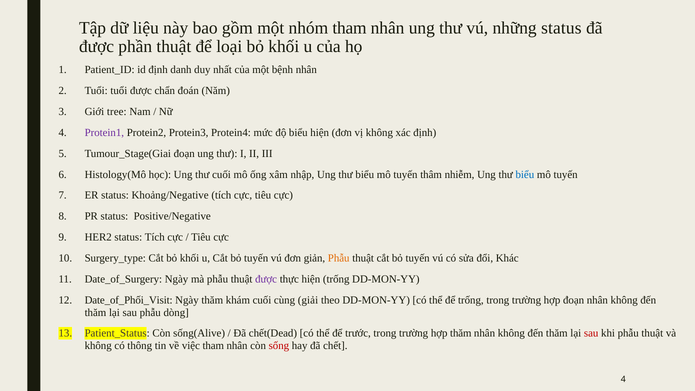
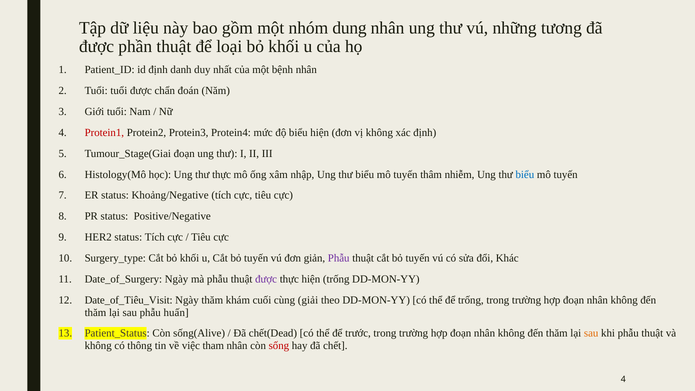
nhóm tham: tham -> dung (350, 28)
những status: status -> tương (561, 28)
Giới tree: tree -> tuổi (117, 112)
Protein1 colour: purple -> red (104, 132)
thư cuối: cuối -> thực (222, 174)
Phẫu colour: orange -> purple (339, 258)
Date_of_Phối_Visit: Date_of_Phối_Visit -> Date_of_Tiêu_Visit (129, 300)
dòng: dòng -> huấn (176, 312)
thăm: thăm -> đoạn (461, 333)
sau colour: red -> orange (591, 333)
